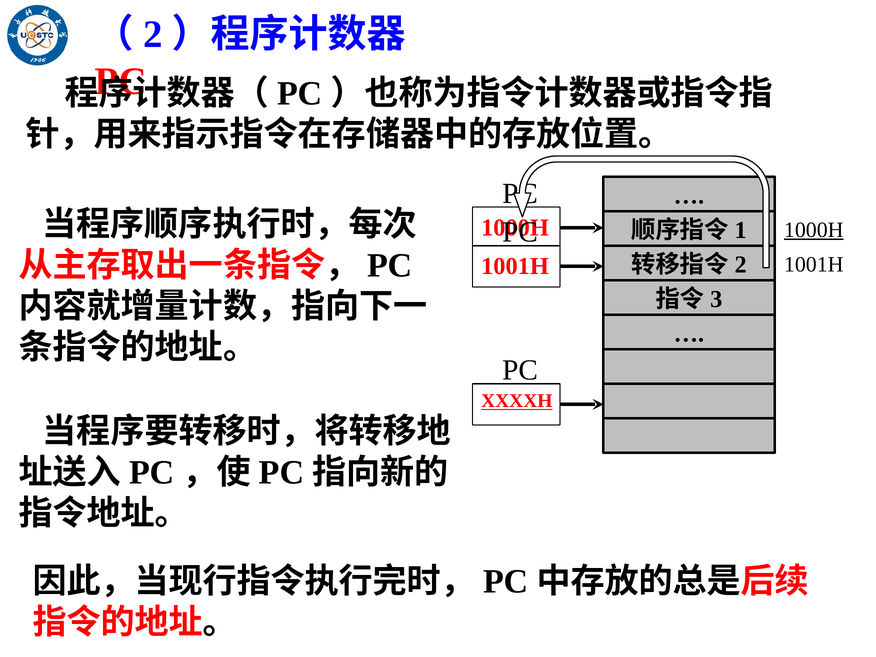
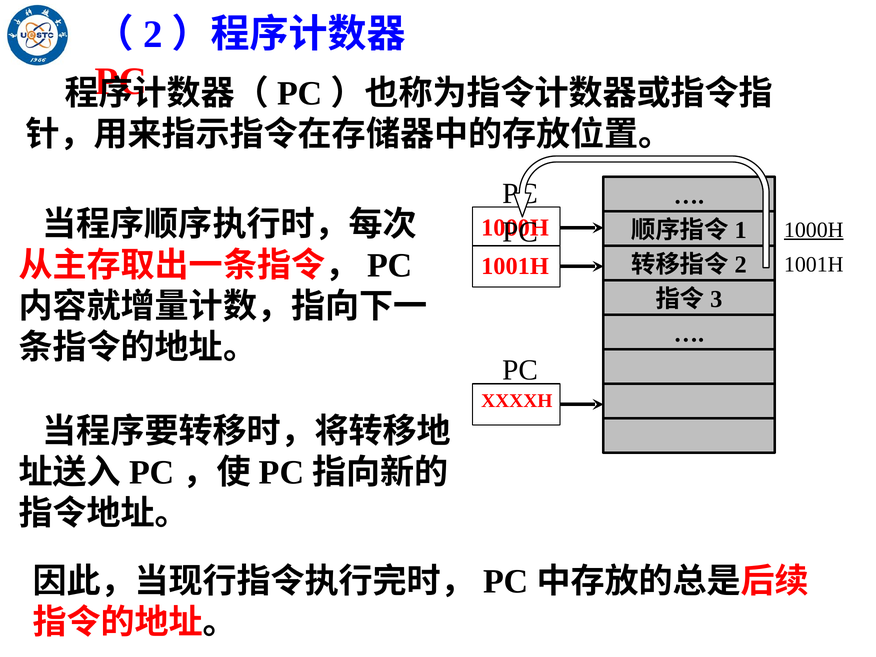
XXXXH underline: present -> none (517, 401)
